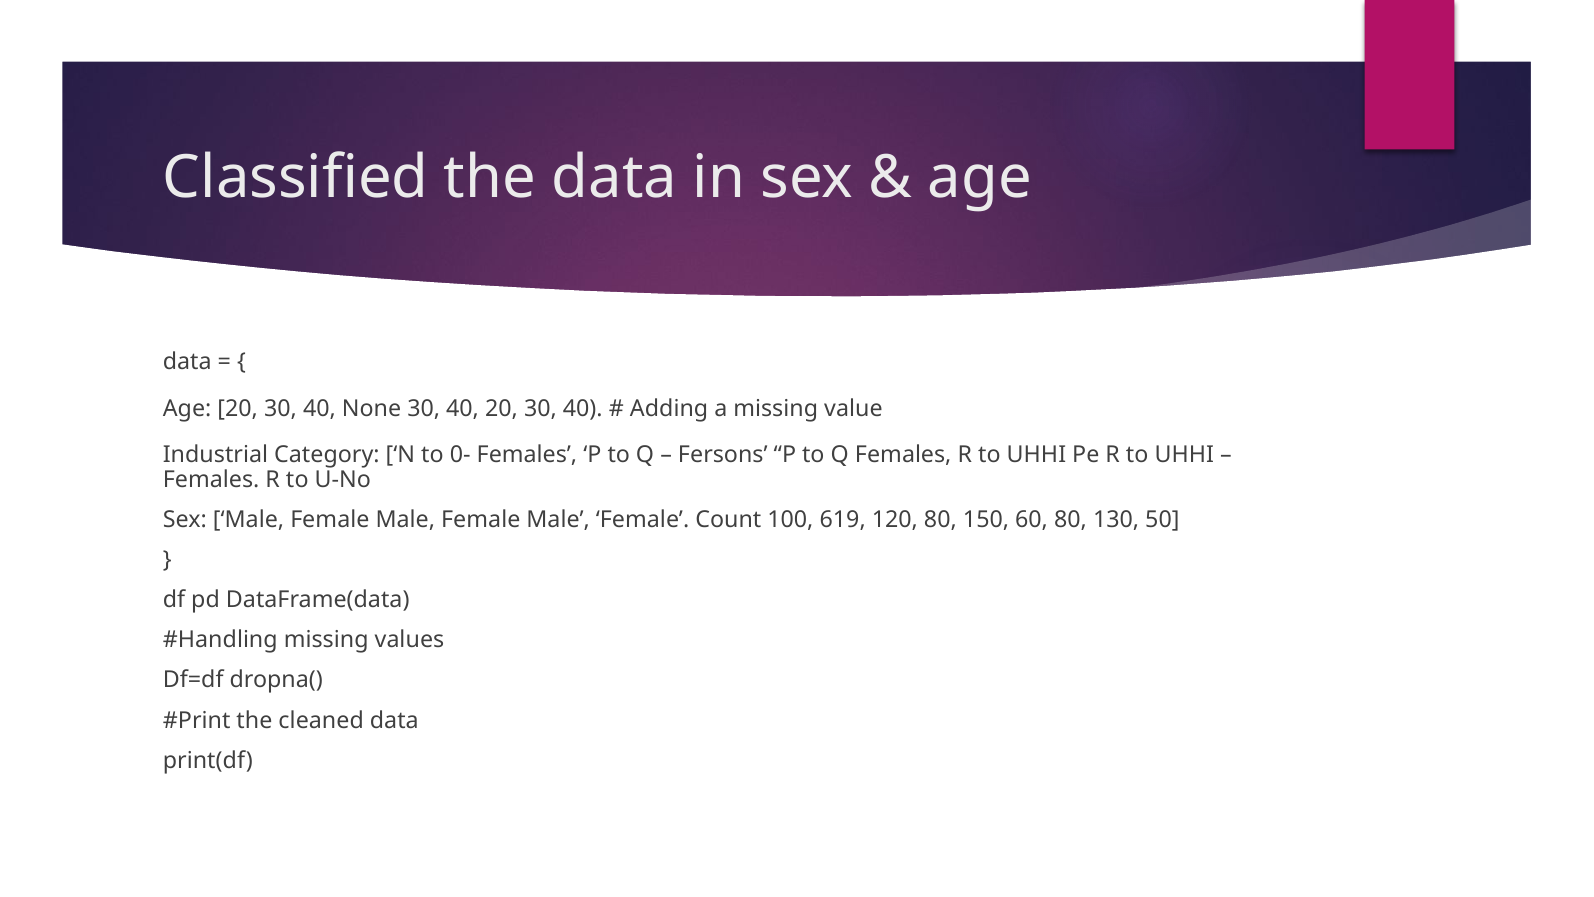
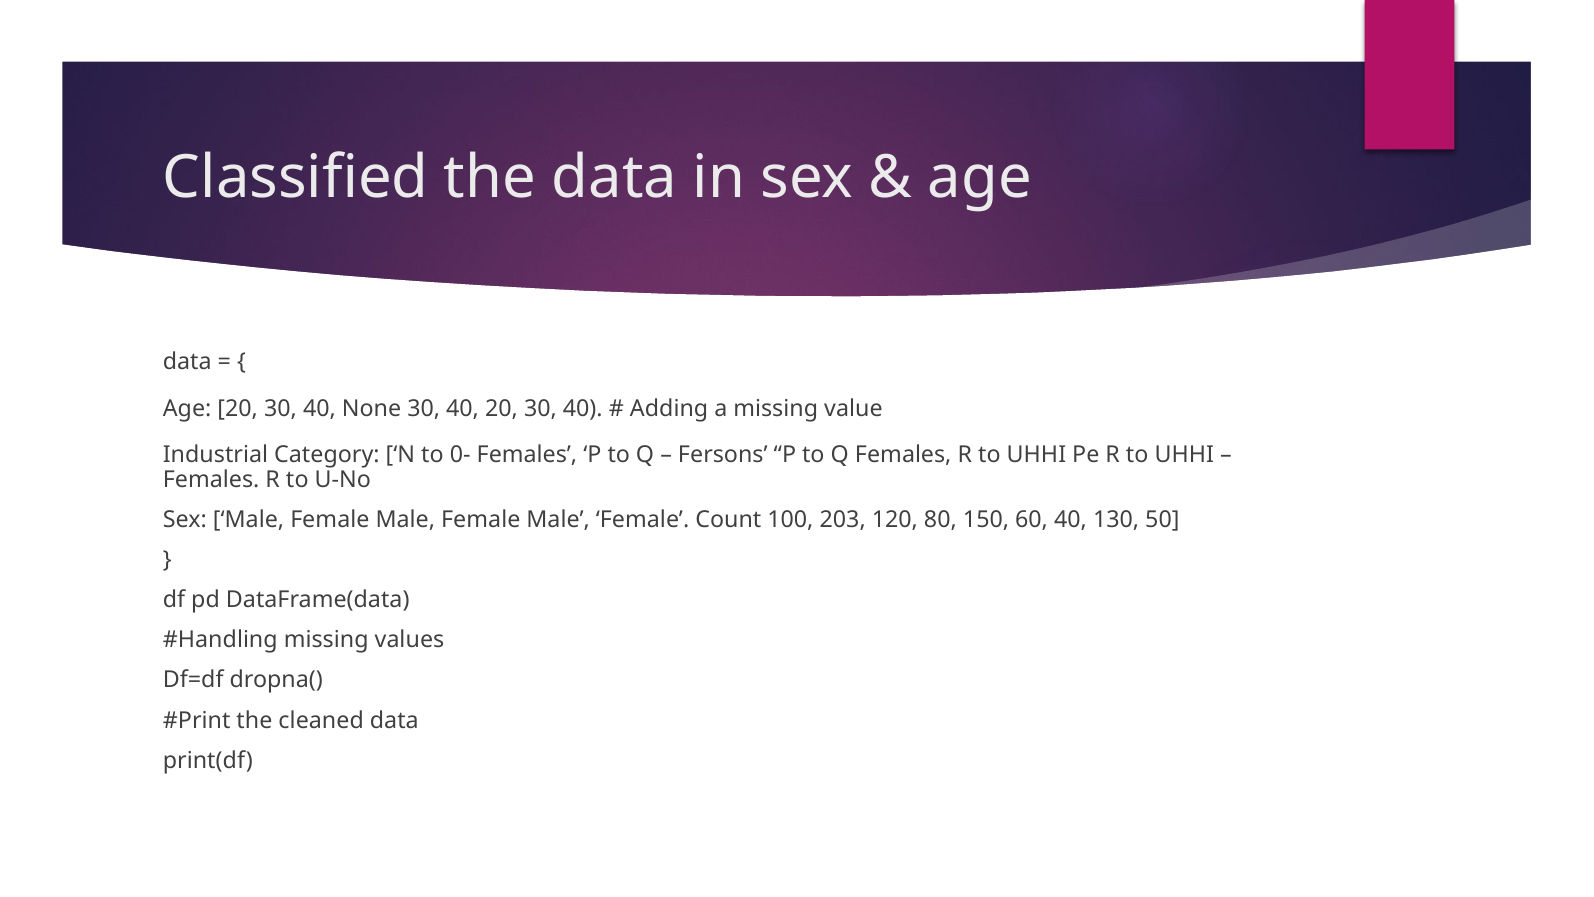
619: 619 -> 203 (843, 520)
60 80: 80 -> 40 (1071, 520)
